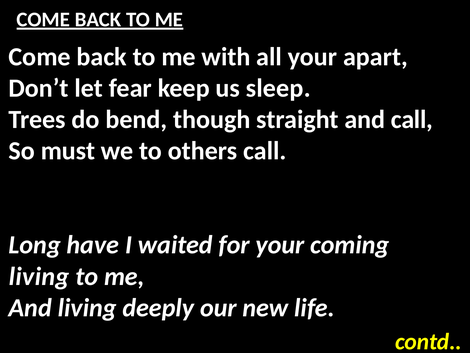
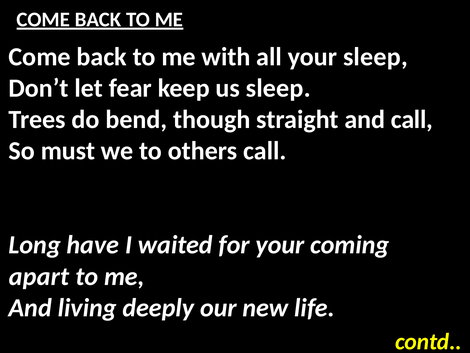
your apart: apart -> sleep (375, 57)
living: living -> apart (39, 276)
